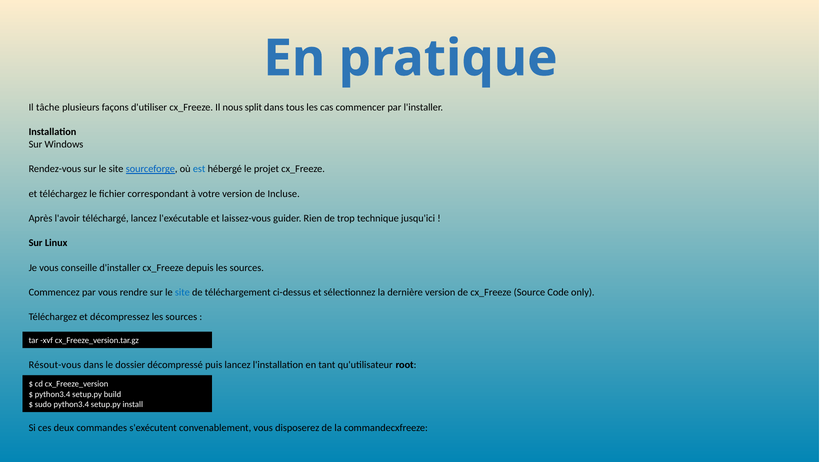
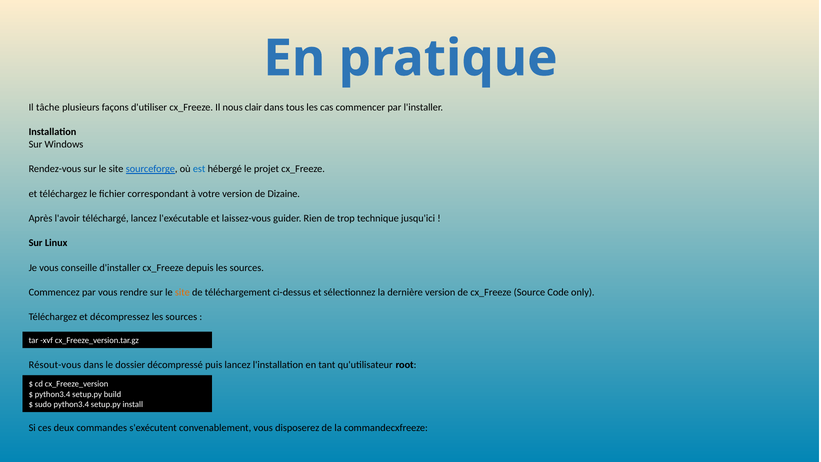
split: split -> clair (253, 107)
Incluse: Incluse -> Dizaine (284, 194)
site colour: blue -> orange (182, 292)
